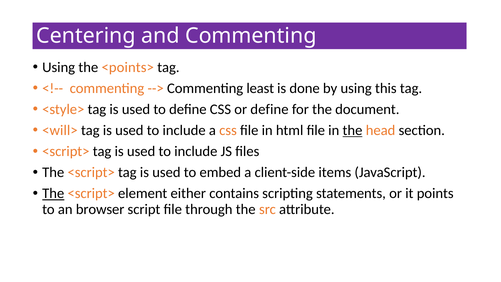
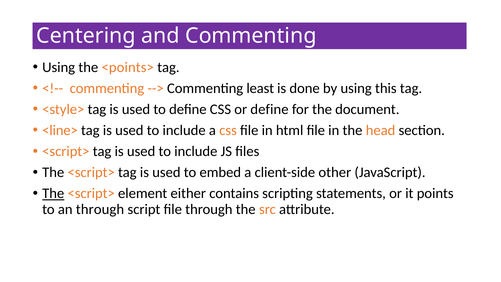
<will>: <will> -> <line> (60, 130)
the underline: present -> none (352, 130)
items: items -> other (335, 172)
an browser: browser -> through (100, 209)
